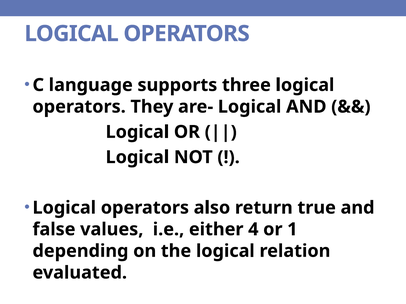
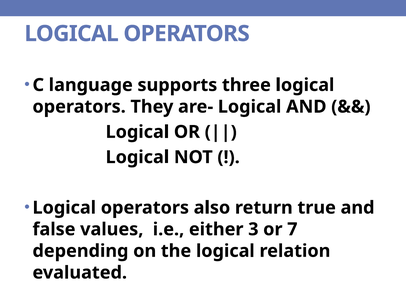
4: 4 -> 3 (253, 230)
1: 1 -> 7 (292, 230)
